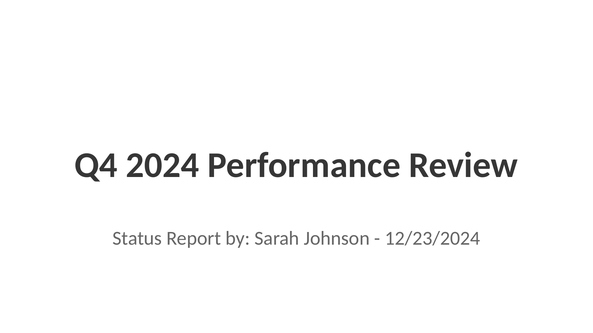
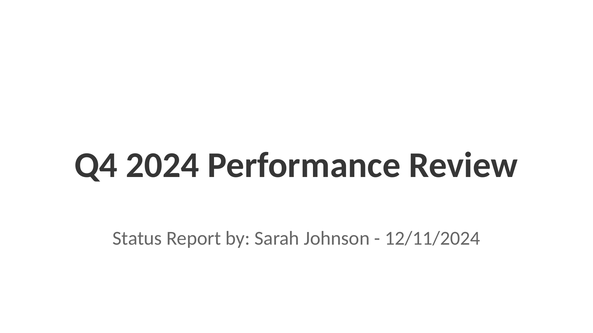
12/23/2024: 12/23/2024 -> 12/11/2024 (432, 239)
